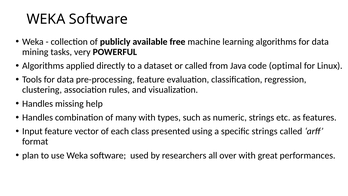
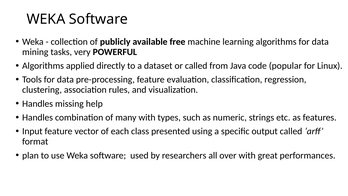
optimal: optimal -> popular (285, 66)
specific strings: strings -> output (265, 131)
